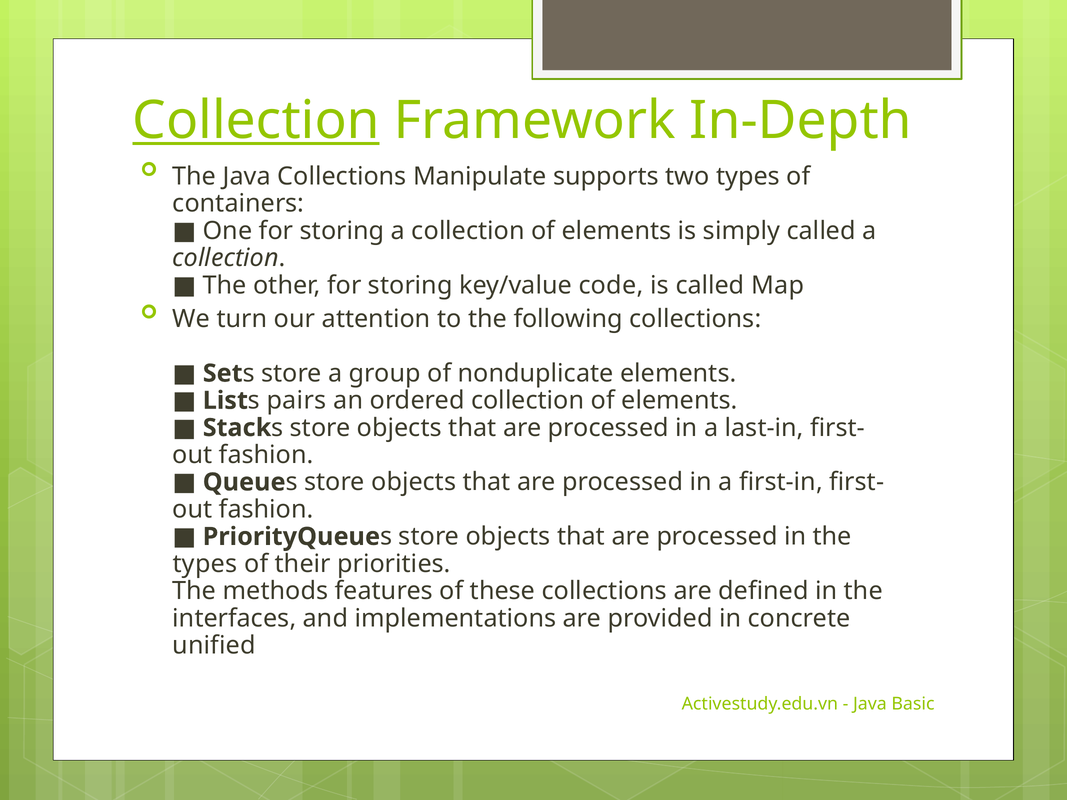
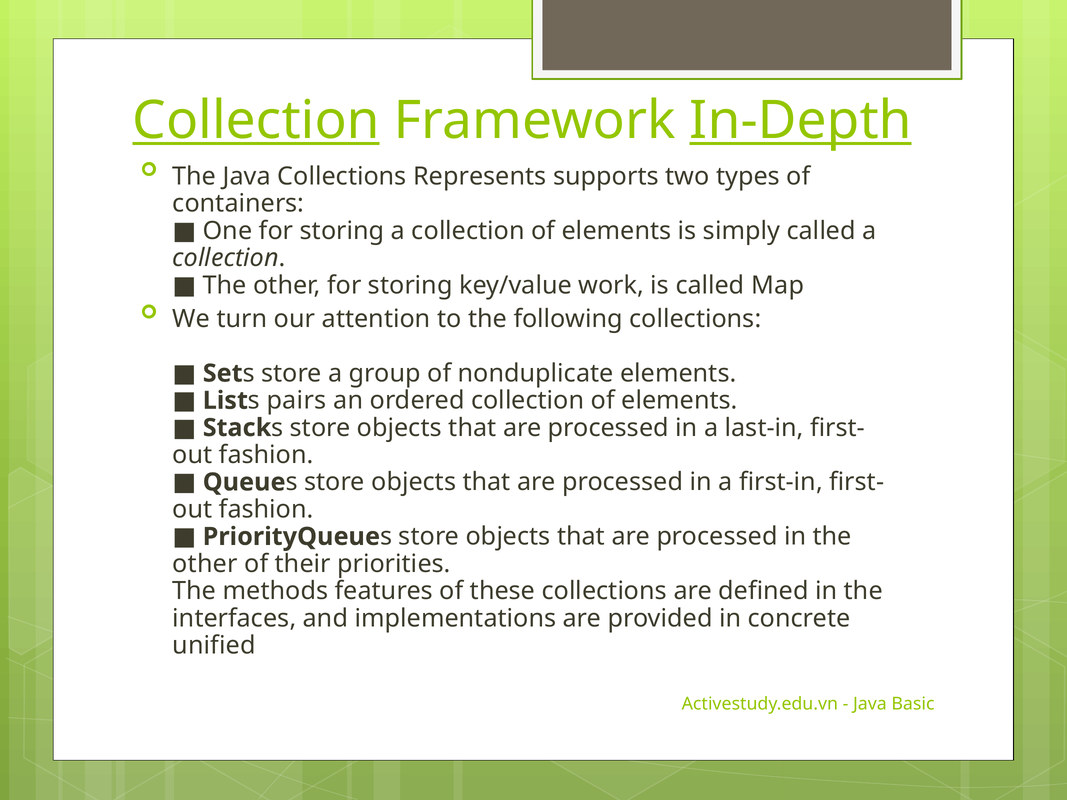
In-Depth underline: none -> present (801, 121)
Manipulate: Manipulate -> Represents (480, 177)
code: code -> work (611, 285)
types: types -> other (205, 564)
